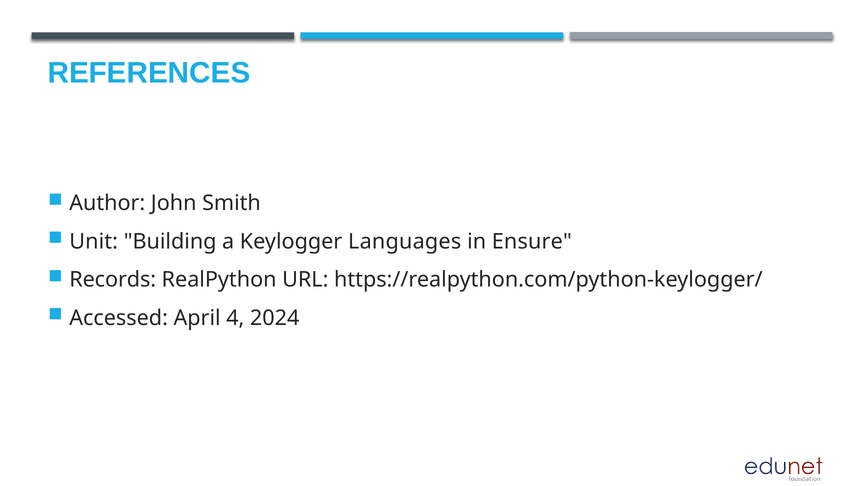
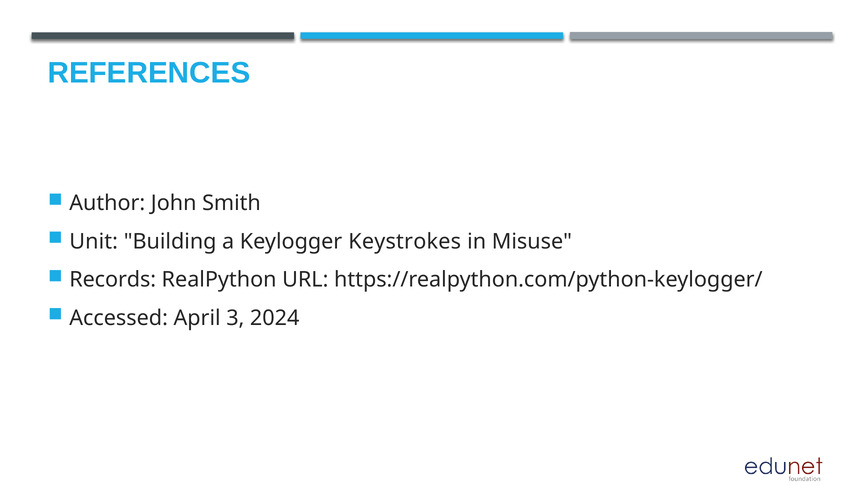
Languages: Languages -> Keystrokes (405, 242)
Ensure: Ensure -> Misuse (532, 242)
4: 4 -> 3 (235, 318)
